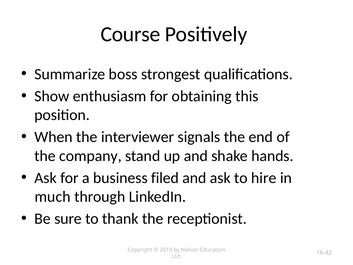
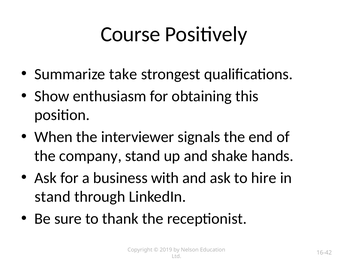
boss: boss -> take (123, 74)
filed: filed -> with (165, 178)
much: much -> stand (53, 197)
